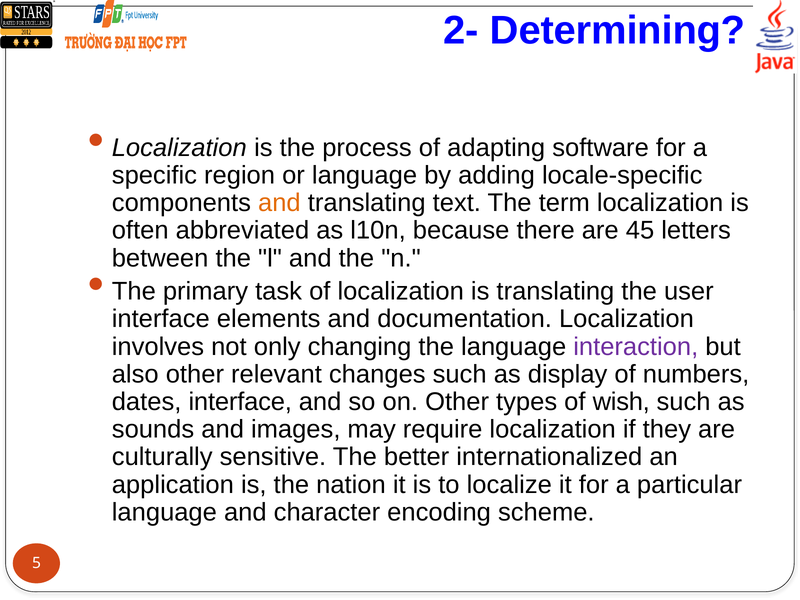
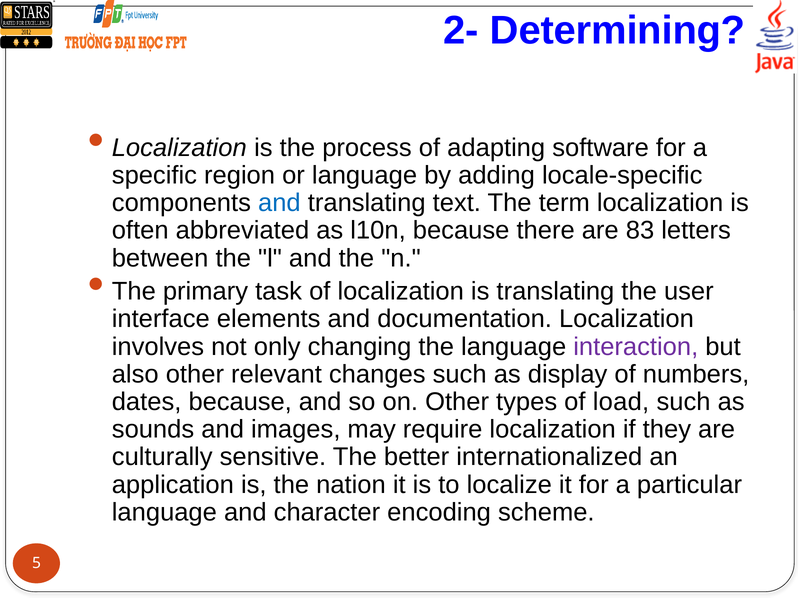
and colour: orange -> blue (279, 203)
45: 45 -> 83 (640, 230)
dates interface: interface -> because (240, 402)
wish: wish -> load (621, 402)
